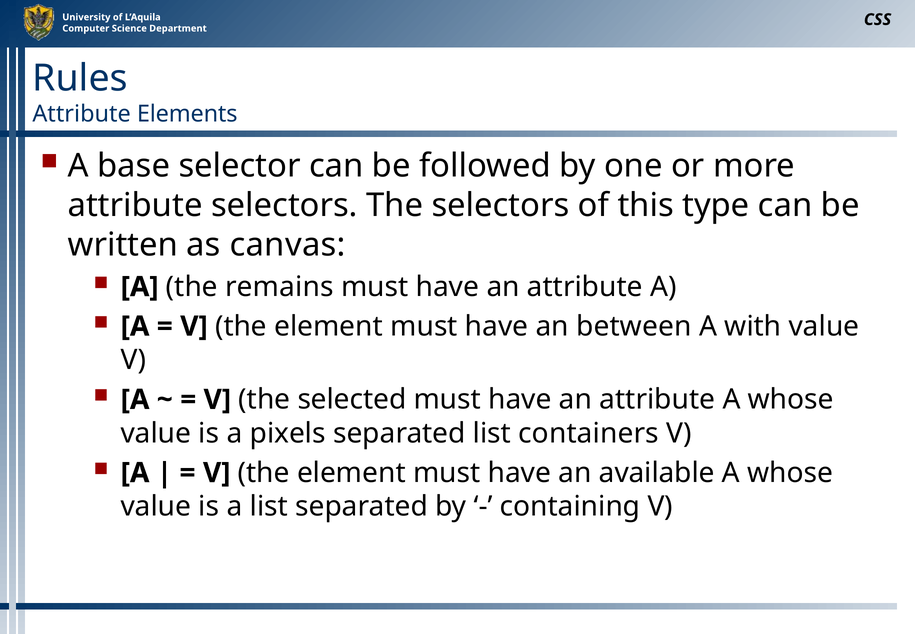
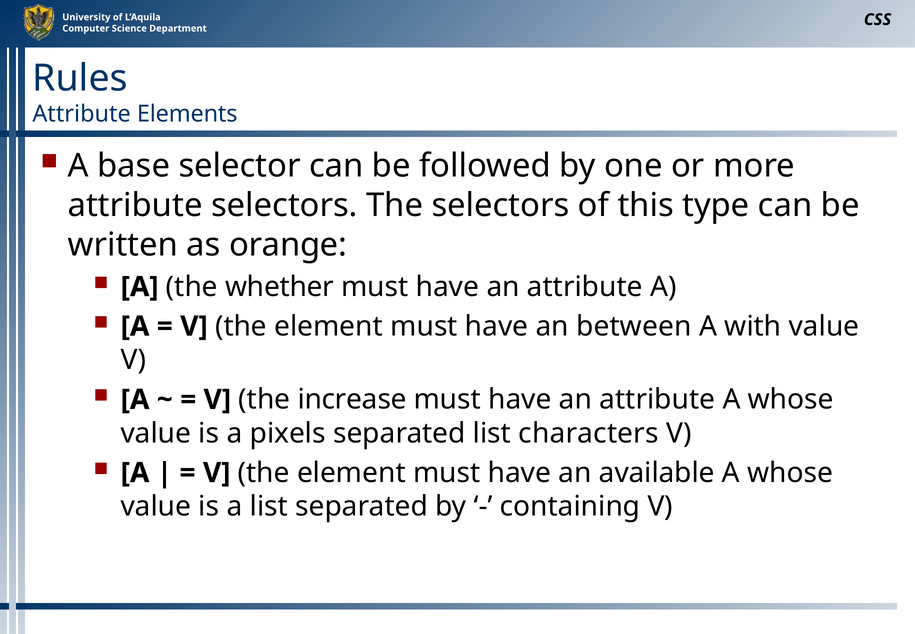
canvas: canvas -> orange (288, 245)
remains: remains -> whether (280, 287)
selected: selected -> increase (352, 399)
containers: containers -> characters (589, 433)
